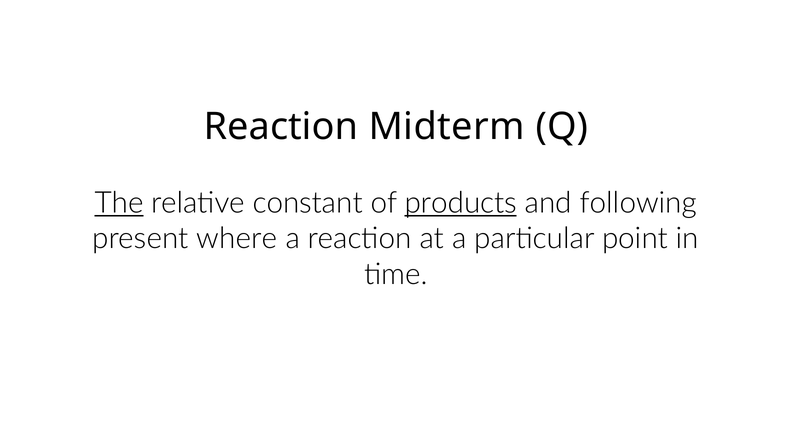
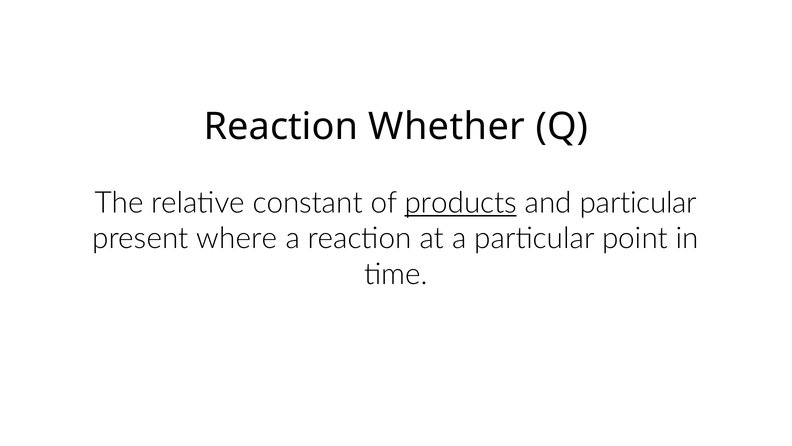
Midterm: Midterm -> Whether (447, 127)
The underline: present -> none (119, 203)
and following: following -> particular (638, 203)
